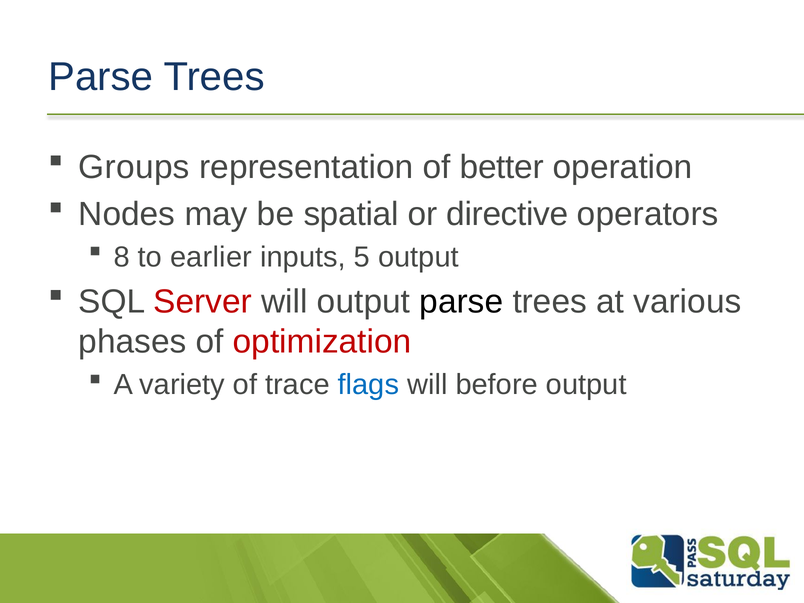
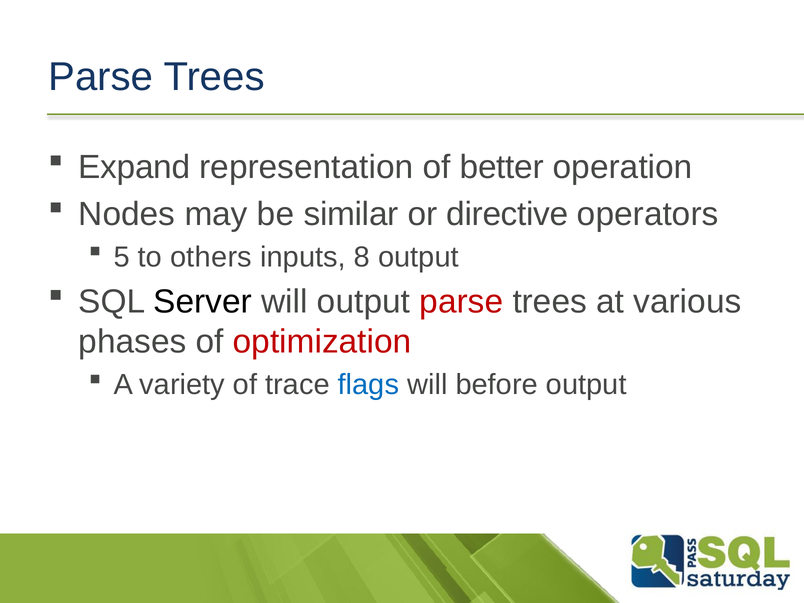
Groups: Groups -> Expand (134, 167)
spatial: spatial -> similar (351, 214)
8: 8 -> 5 (122, 257)
earlier: earlier -> others (211, 257)
5: 5 -> 8 (362, 257)
Server colour: red -> black (203, 302)
parse colour: black -> red (461, 302)
